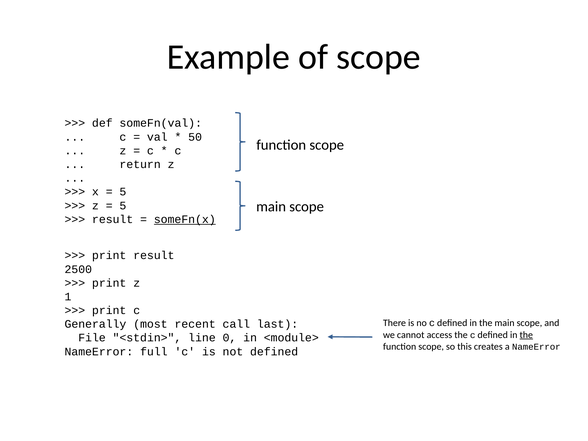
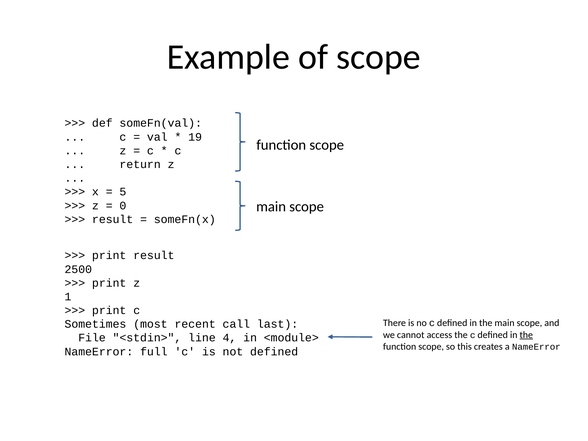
50: 50 -> 19 (195, 137)
5: 5 -> 0 (123, 206)
someFn(x underline: present -> none (185, 219)
Generally: Generally -> Sometimes (95, 324)
0: 0 -> 4 (229, 338)
